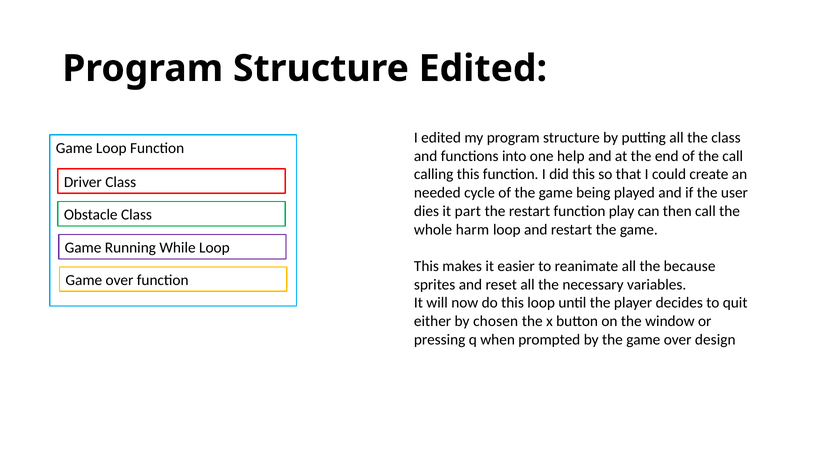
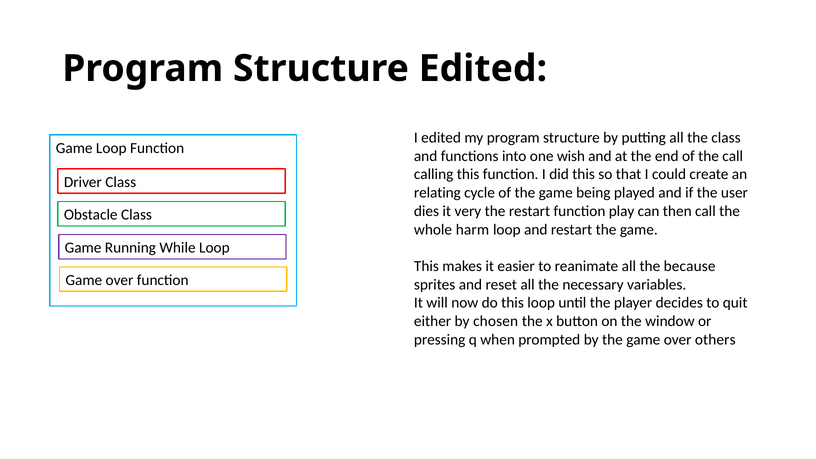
help: help -> wish (571, 156)
needed: needed -> relating (437, 193)
part: part -> very (468, 211)
design: design -> others (715, 340)
